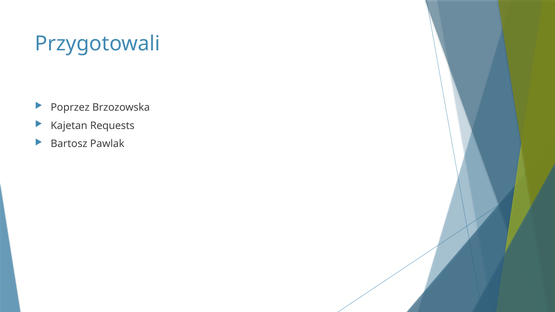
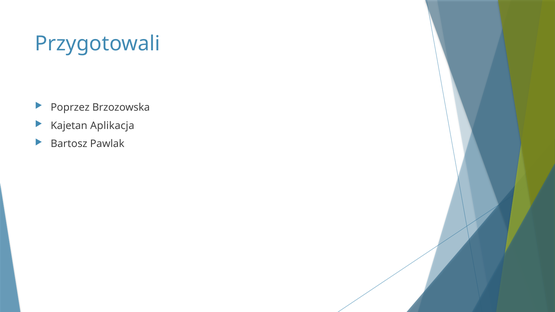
Requests: Requests -> Aplikacja (112, 126)
